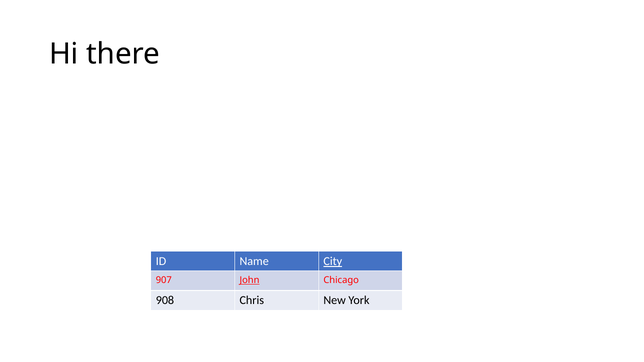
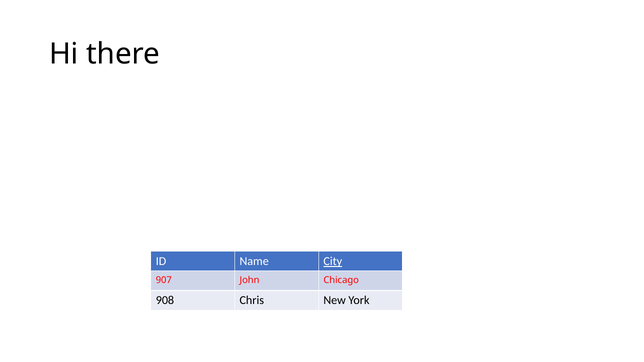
John underline: present -> none (250, 281)
